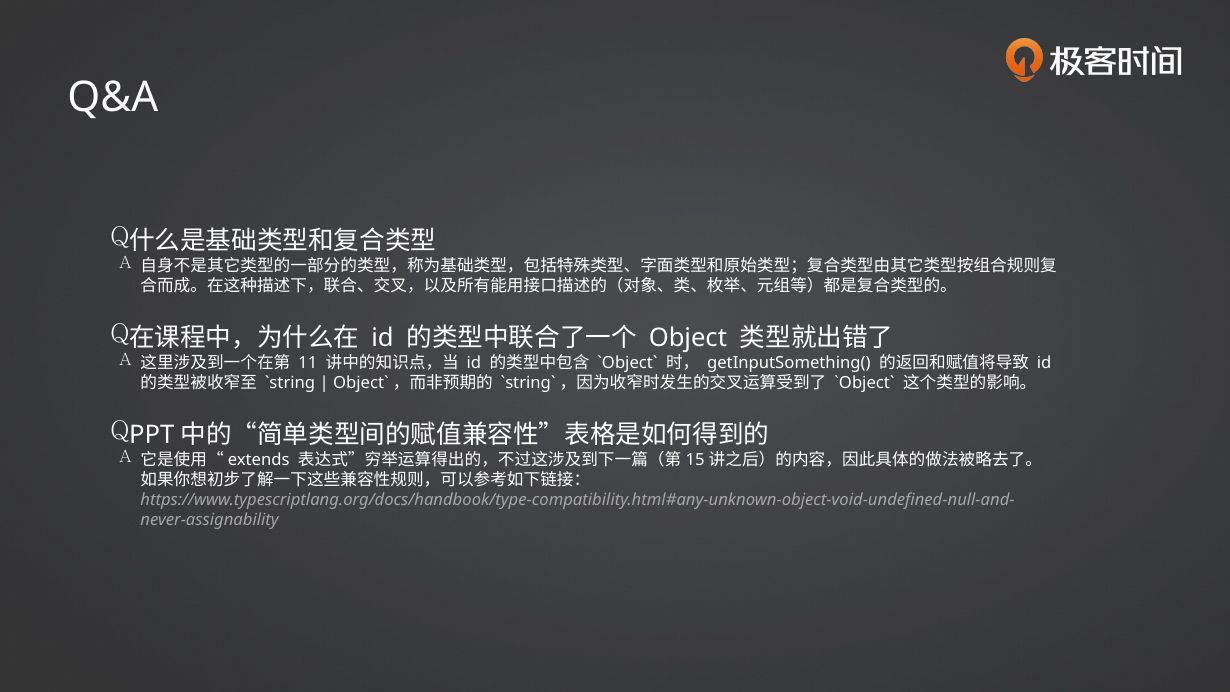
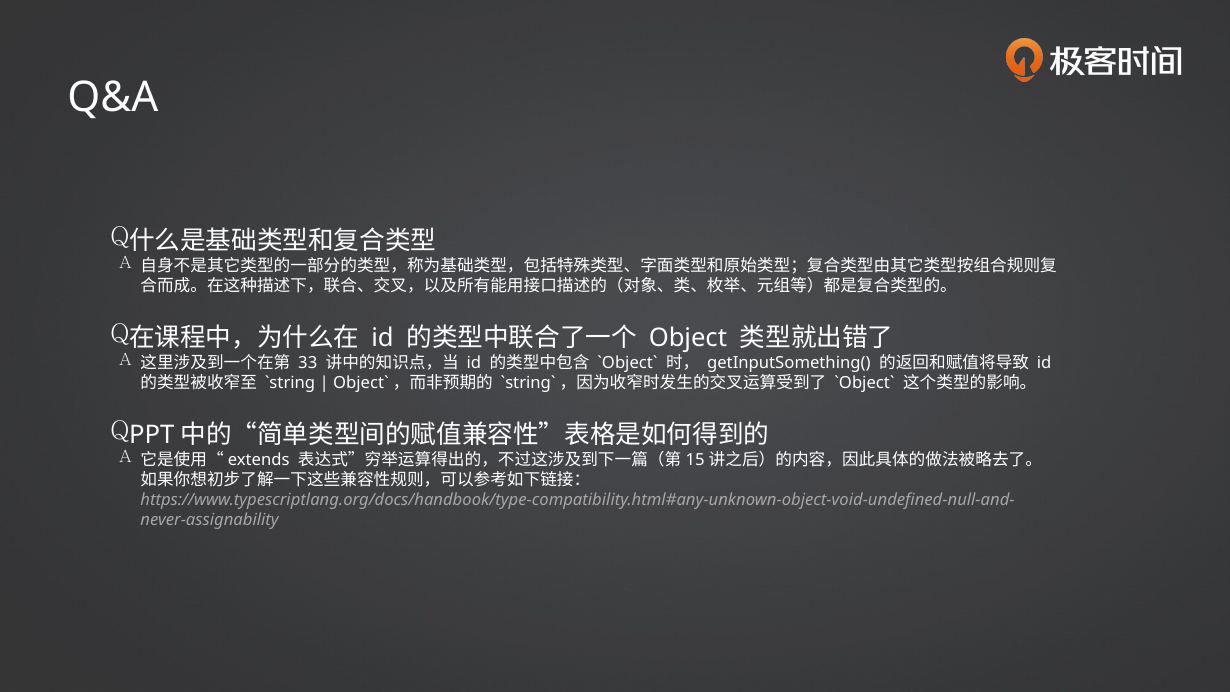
11: 11 -> 33 (308, 363)
